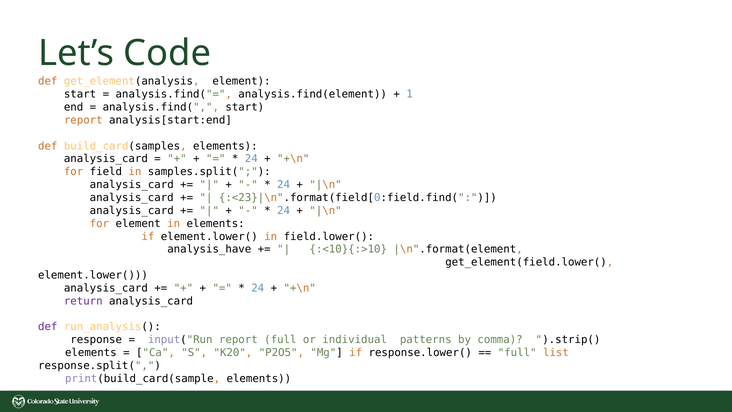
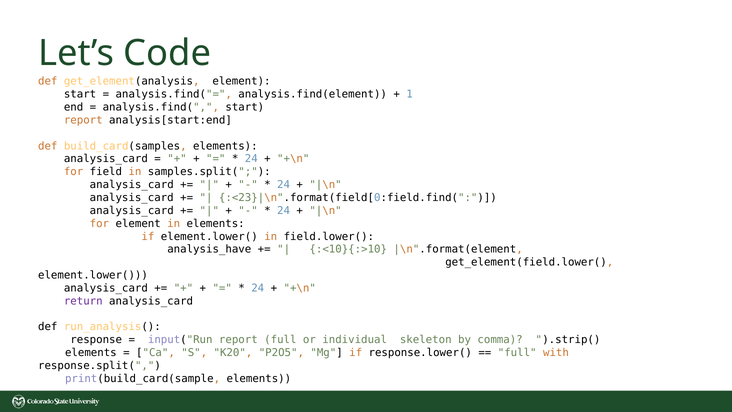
def colour: purple -> black (48, 327)
patterns: patterns -> skeleton (426, 340)
list: list -> with (556, 353)
